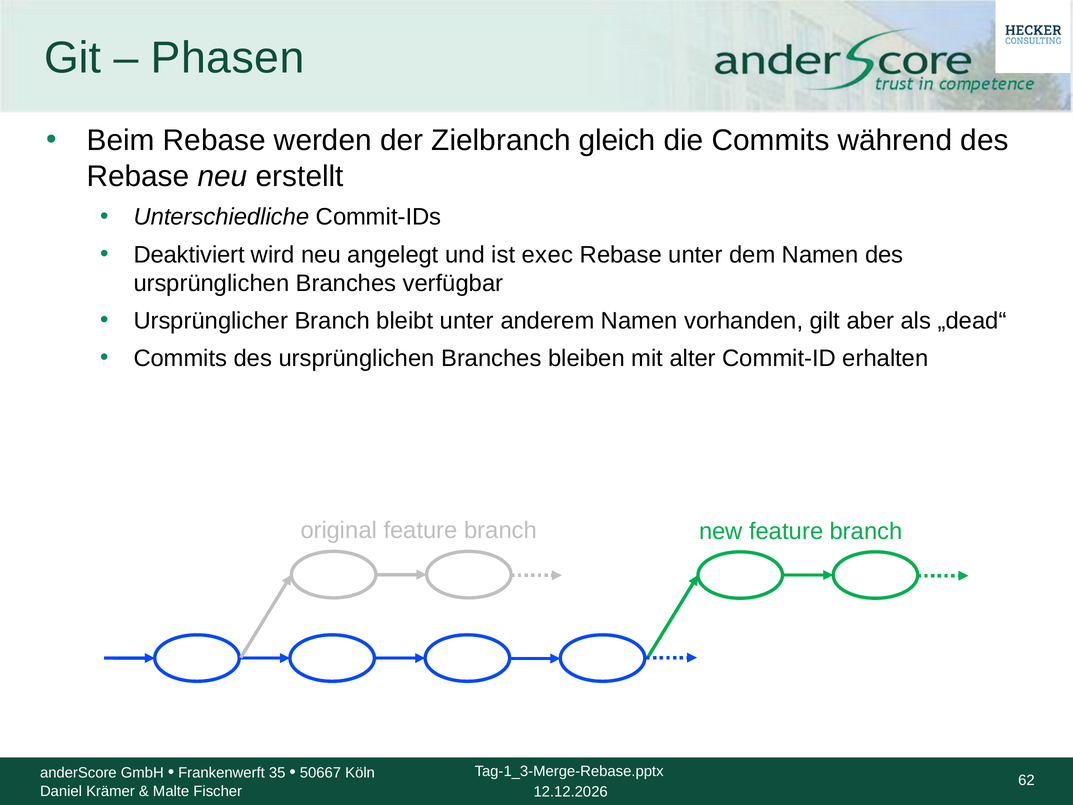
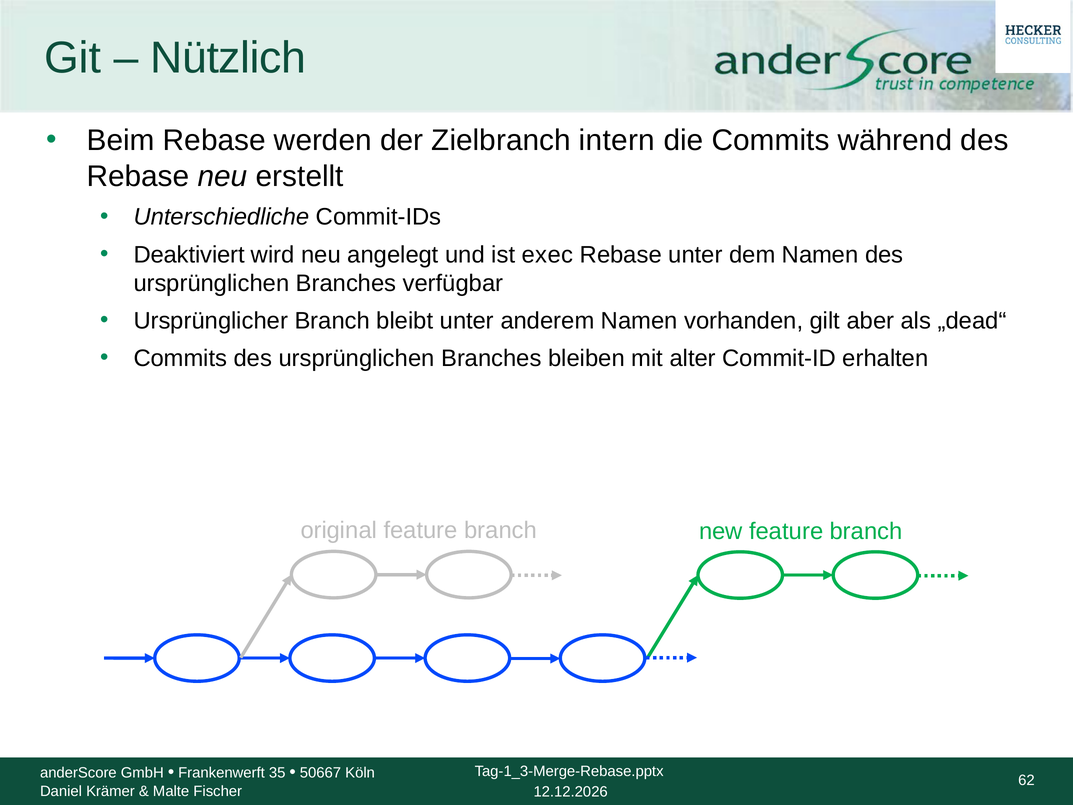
Phasen: Phasen -> Nützlich (228, 58)
gleich: gleich -> intern (617, 141)
